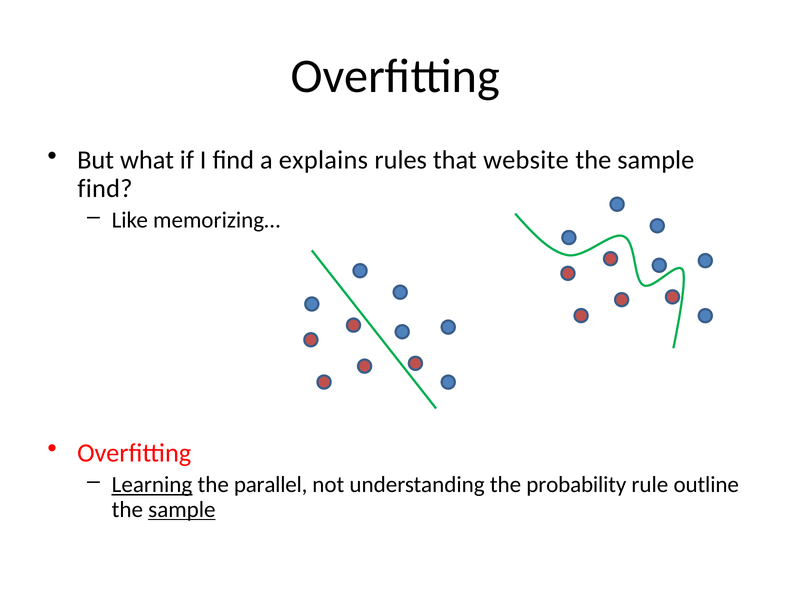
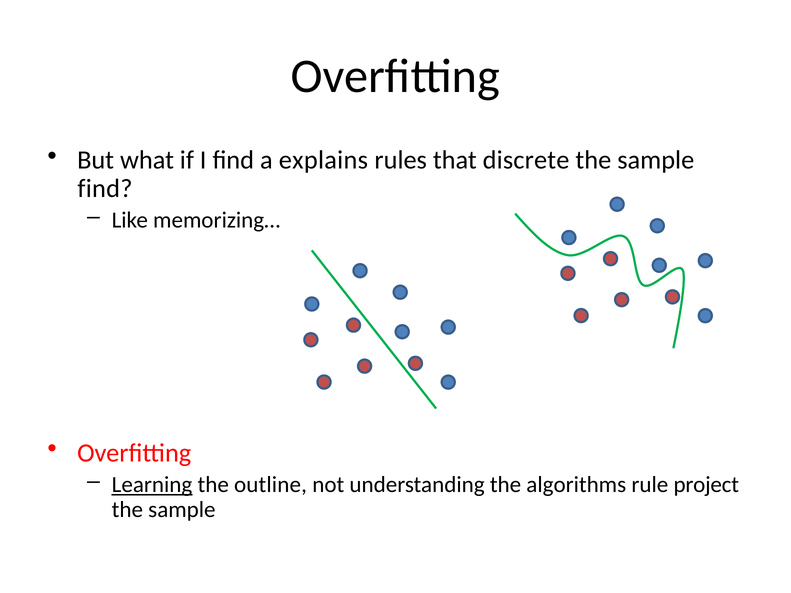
website: website -> discrete (526, 160)
parallel: parallel -> outline (270, 485)
probability: probability -> algorithms (576, 485)
outline: outline -> project (706, 485)
sample underline: present -> none (182, 510)
